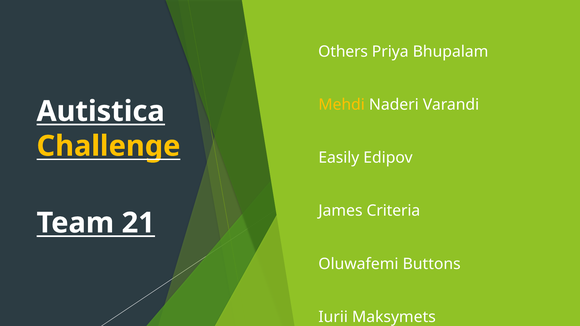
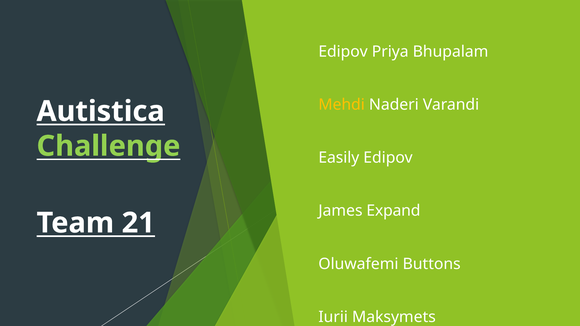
Others: Others -> Edipov (343, 52)
Challenge colour: yellow -> light green (108, 146)
Criteria: Criteria -> Expand (393, 211)
